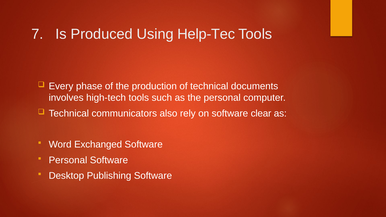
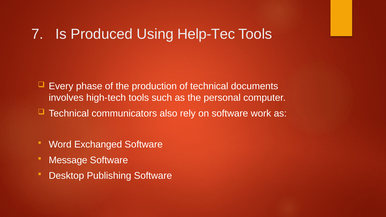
clear: clear -> work (261, 113)
Personal: Personal -> Message (68, 160)
